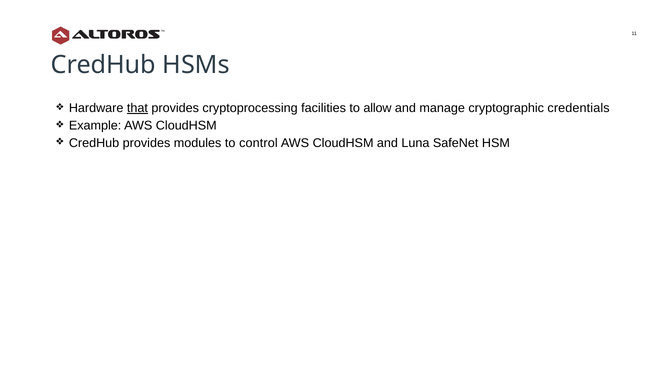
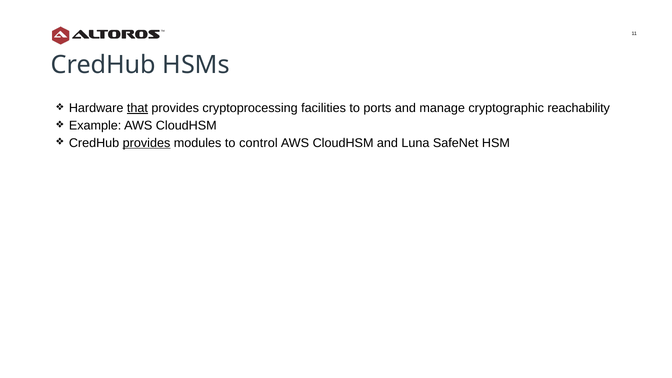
allow: allow -> ports (377, 108)
credentials: credentials -> reachability (579, 108)
provides underline: none -> present (147, 143)
